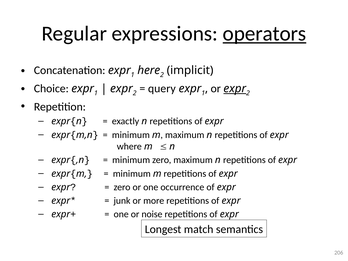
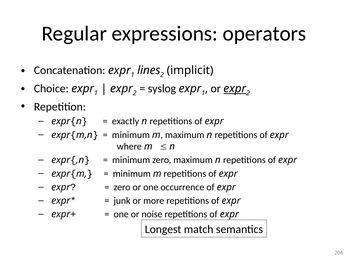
operators underline: present -> none (264, 34)
here: here -> lines (149, 70)
query: query -> syslog (162, 89)
